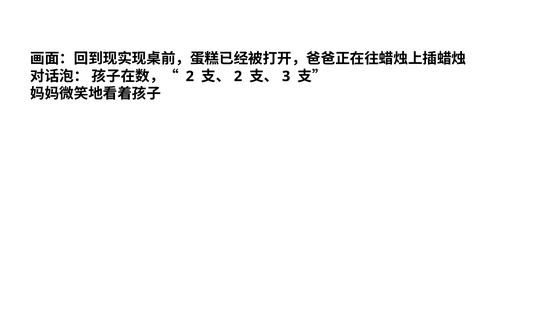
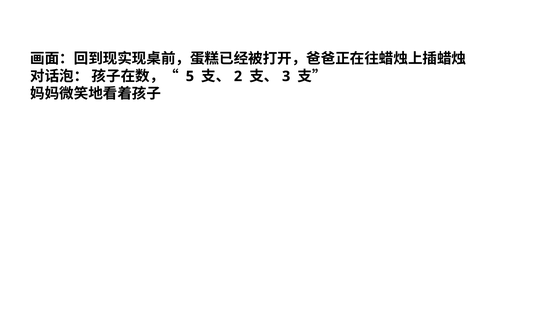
2: 2 -> 5 (190, 76)
